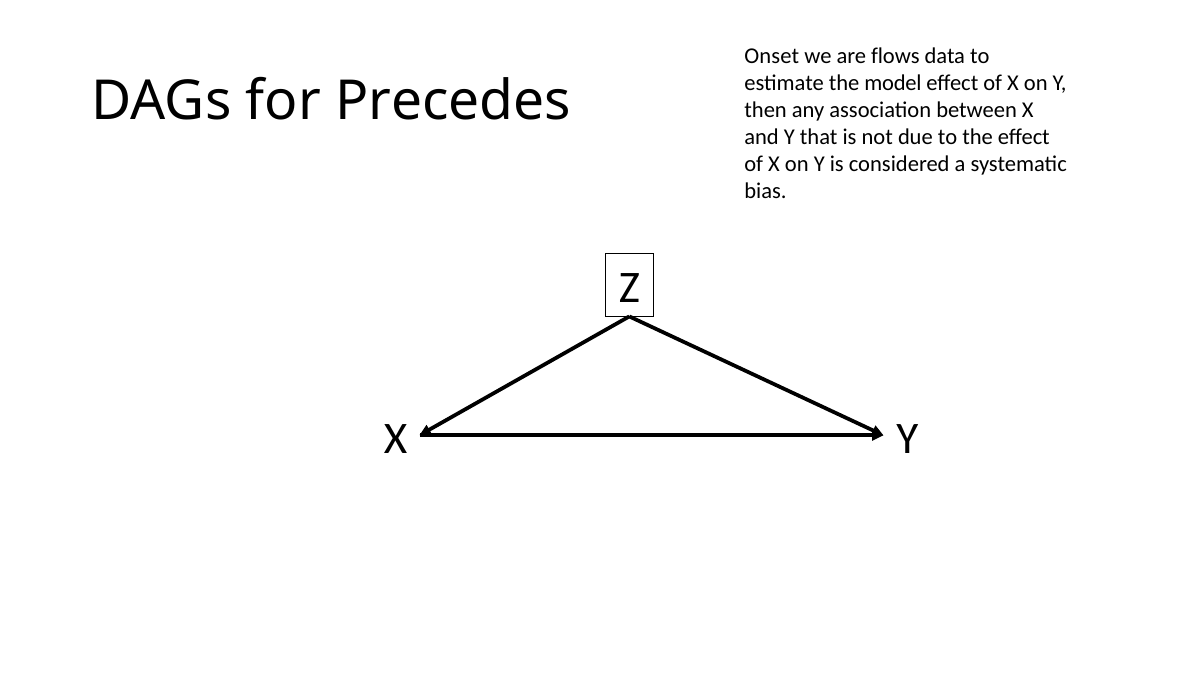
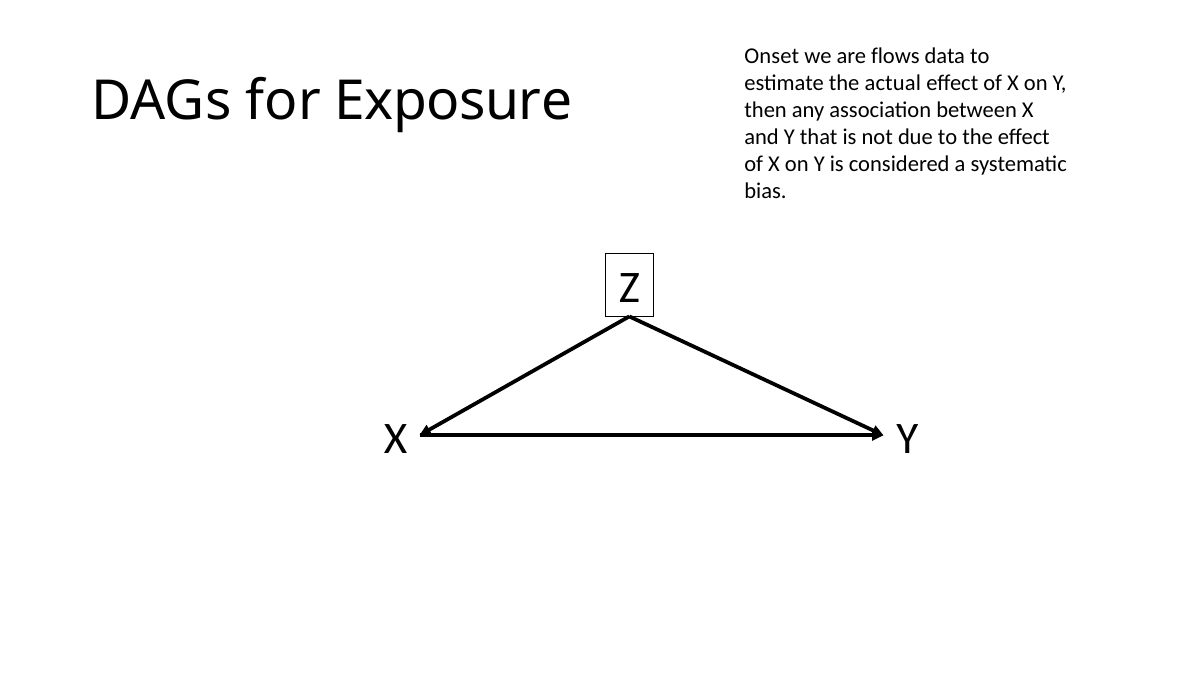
model: model -> actual (893, 83)
Precedes: Precedes -> Exposure (453, 101)
